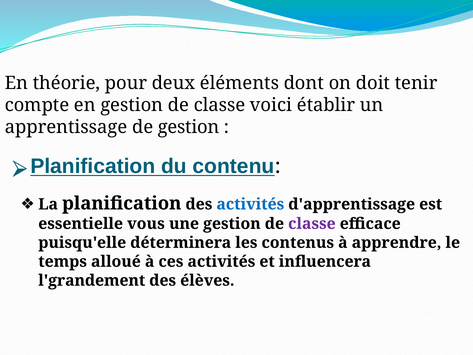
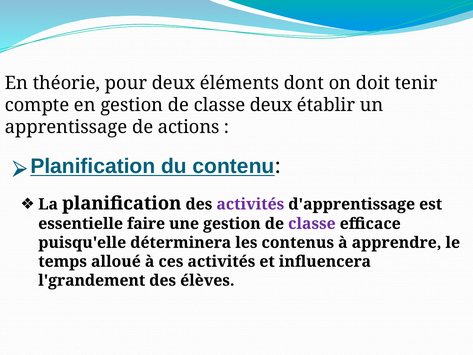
classe voici: voici -> deux (271, 105)
de gestion: gestion -> actions (189, 127)
activités colour: blue -> purple (250, 204)
vous: vous -> faire (146, 224)
